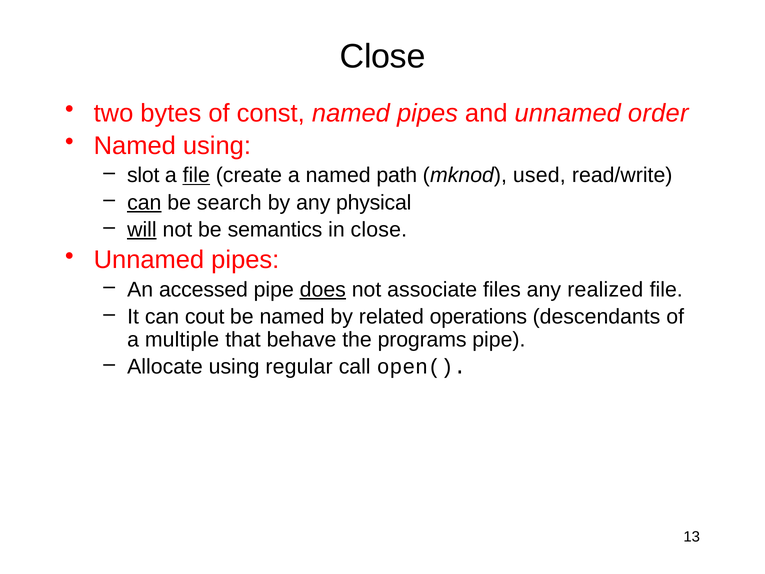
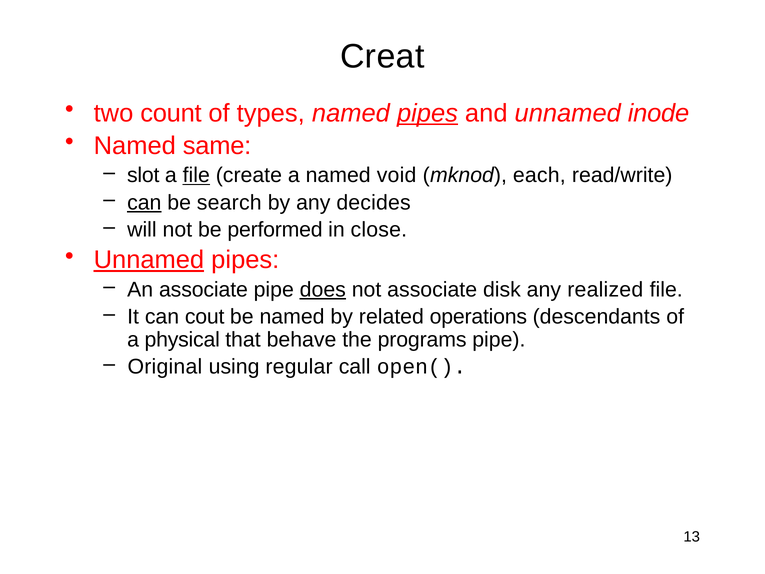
Close: Close -> Creat (382, 57)
bytes: bytes -> count (171, 113)
const: const -> types (271, 113)
pipes underline: none -> present (427, 113)
order: order -> inode (659, 113)
Named using: using -> same (217, 146)
path: path -> void (397, 175)
used: used -> each (539, 175)
physical: physical -> decides (374, 202)
will underline: present -> none (142, 230)
semantics: semantics -> performed (275, 230)
Unnamed underline: none -> present (149, 260)
An accessed: accessed -> associate (203, 289)
files: files -> disk (502, 289)
multiple: multiple -> physical (182, 340)
Allocate: Allocate -> Original (165, 367)
